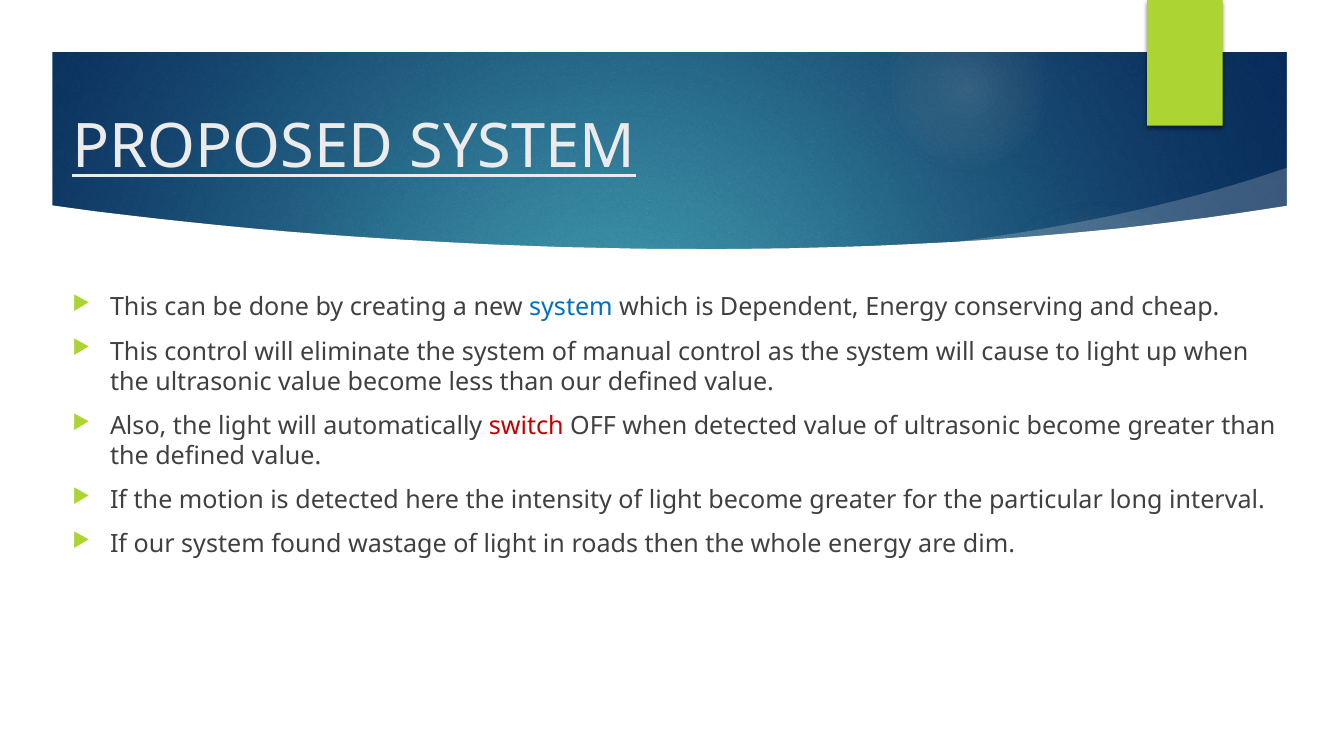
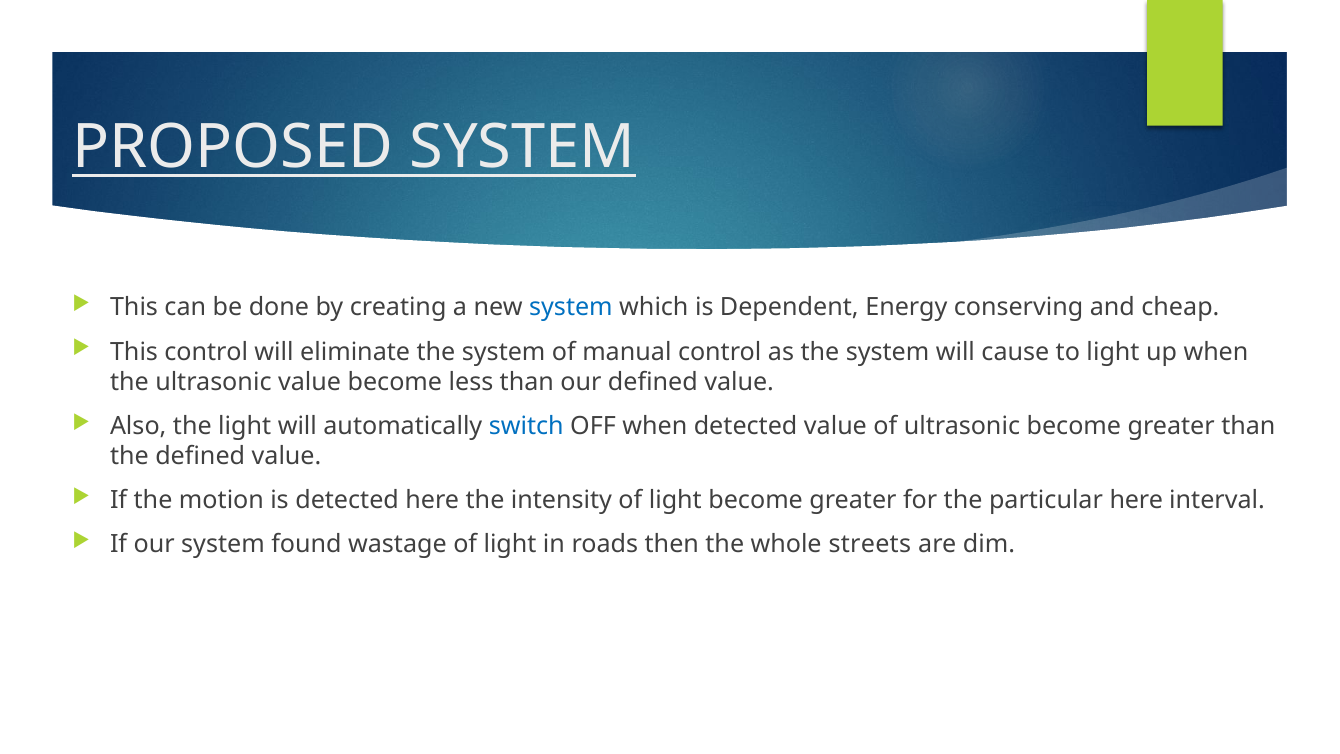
switch colour: red -> blue (526, 426)
particular long: long -> here (1136, 500)
whole energy: energy -> streets (870, 544)
